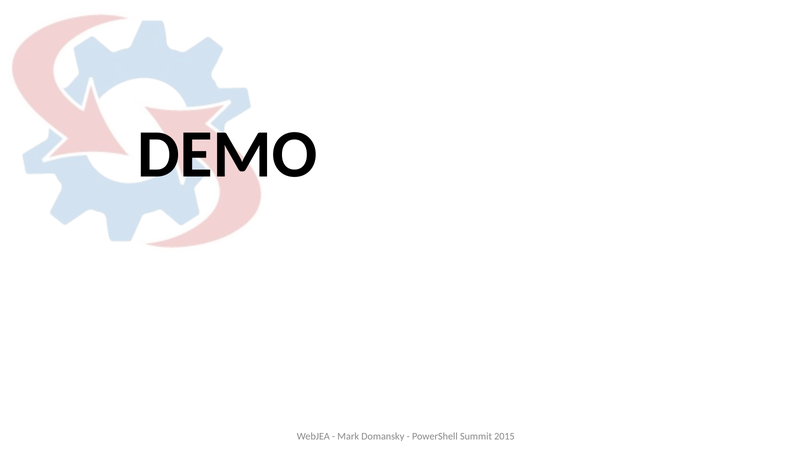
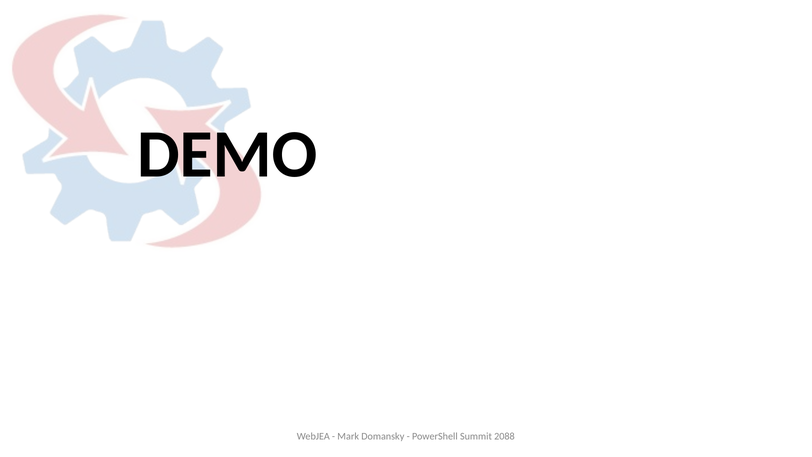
2015: 2015 -> 2088 (504, 436)
